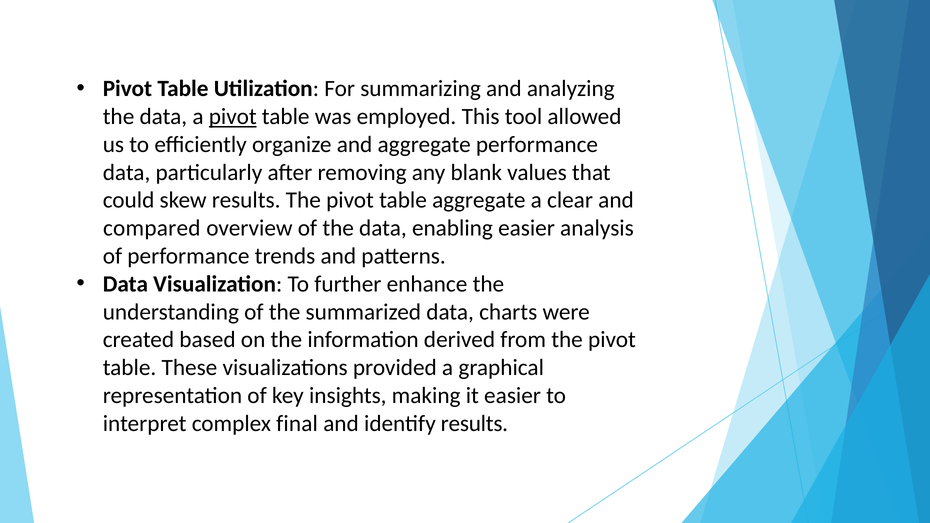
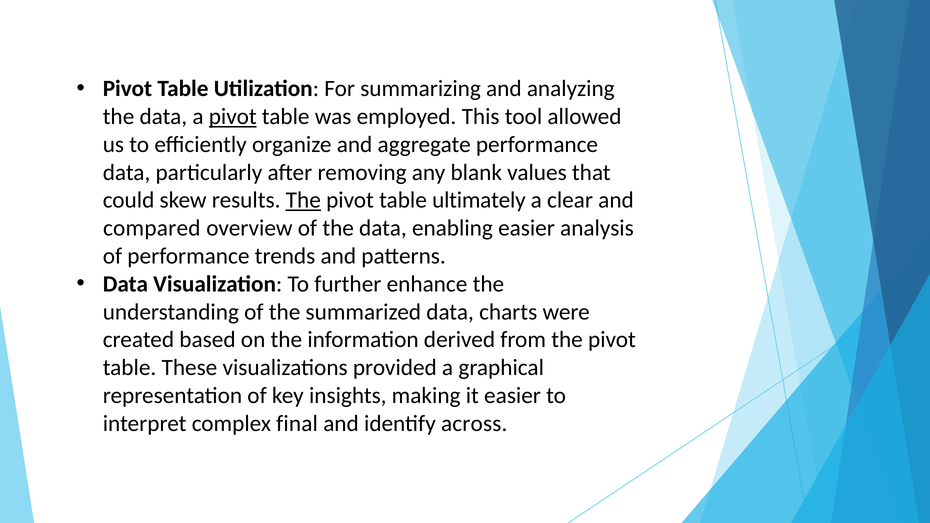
The underline: none -> present (303, 200)
table aggregate: aggregate -> ultimately (479, 200)
identify results: results -> across (474, 424)
